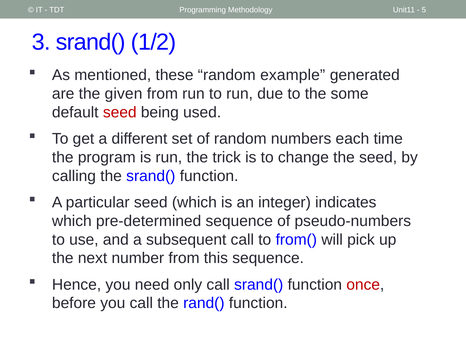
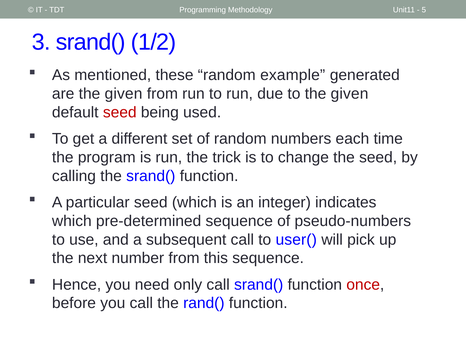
to the some: some -> given (350, 94)
from(: from( -> user( (296, 240)
